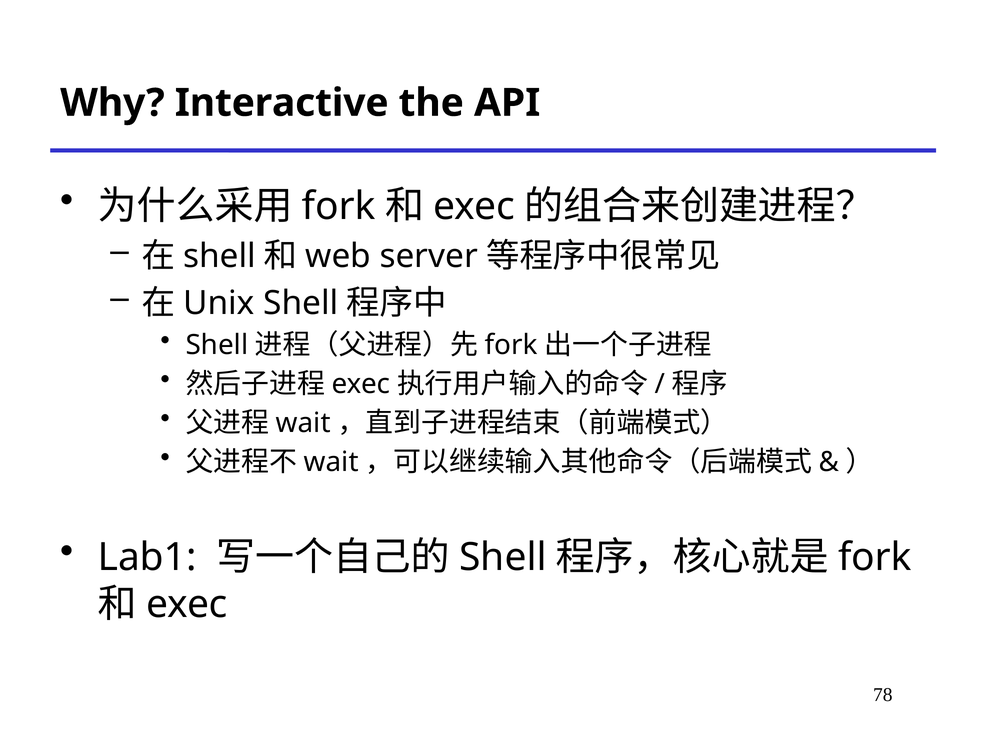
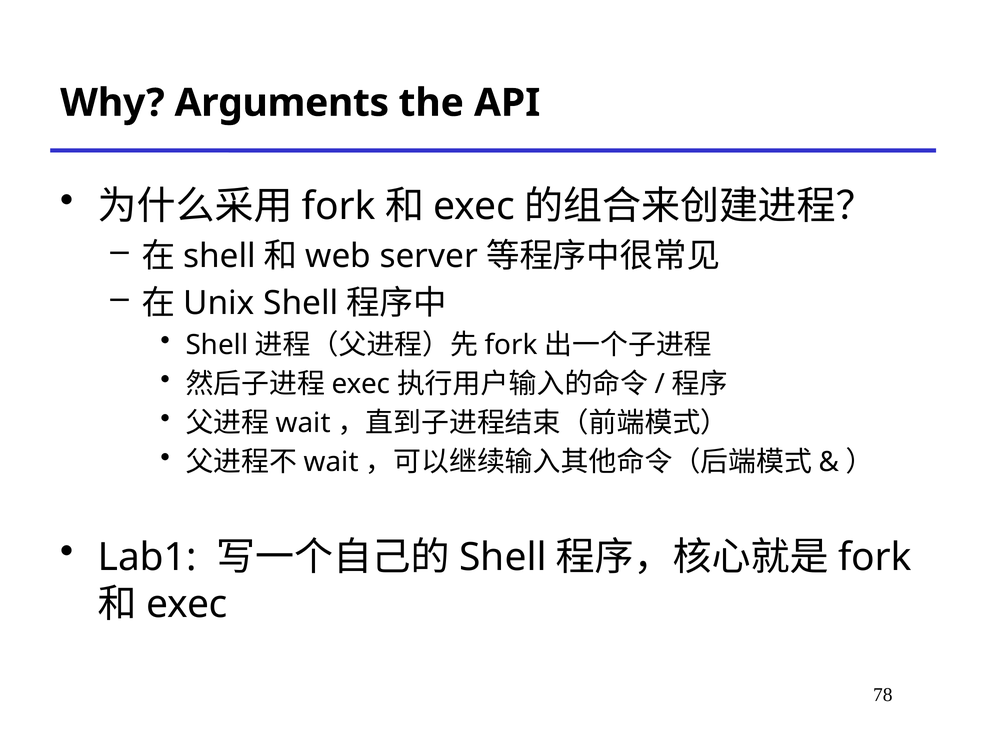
Interactive: Interactive -> Arguments (282, 103)
